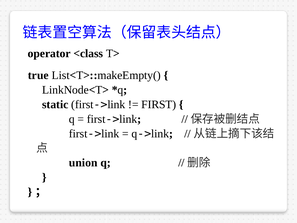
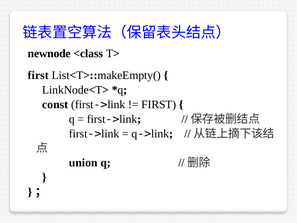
operator: operator -> newnode (49, 53)
true: true -> first (38, 75)
static: static -> const (55, 104)
